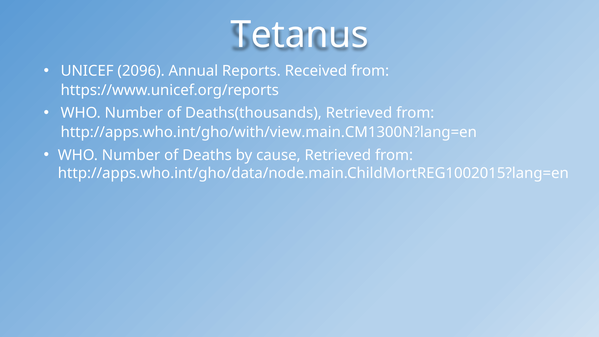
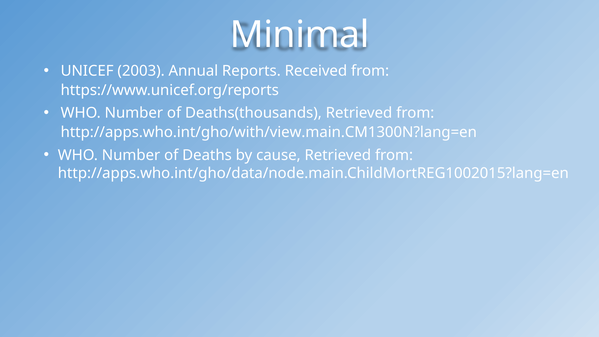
Tetanus: Tetanus -> Minimal (300, 35)
2096: 2096 -> 2003 (141, 71)
